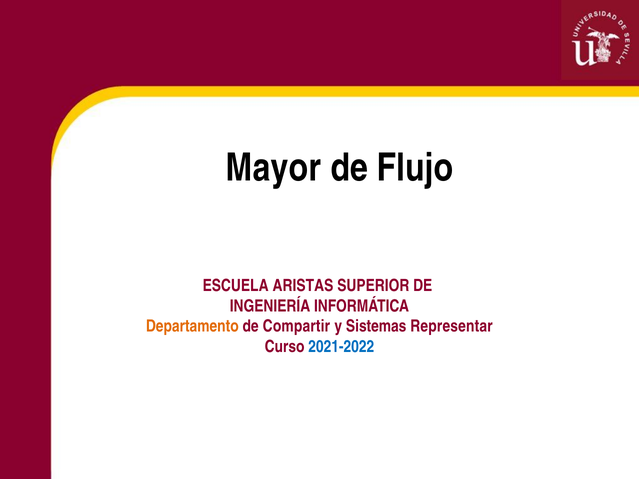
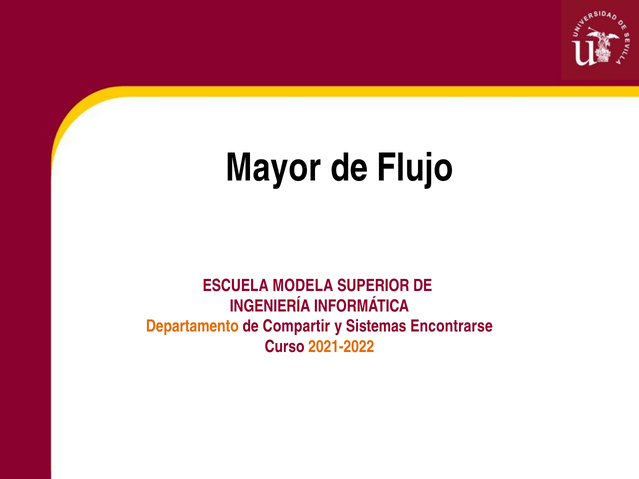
ARISTAS: ARISTAS -> MODELA (303, 286)
Representar: Representar -> Encontrarse (452, 327)
2021-2022 colour: blue -> orange (341, 347)
